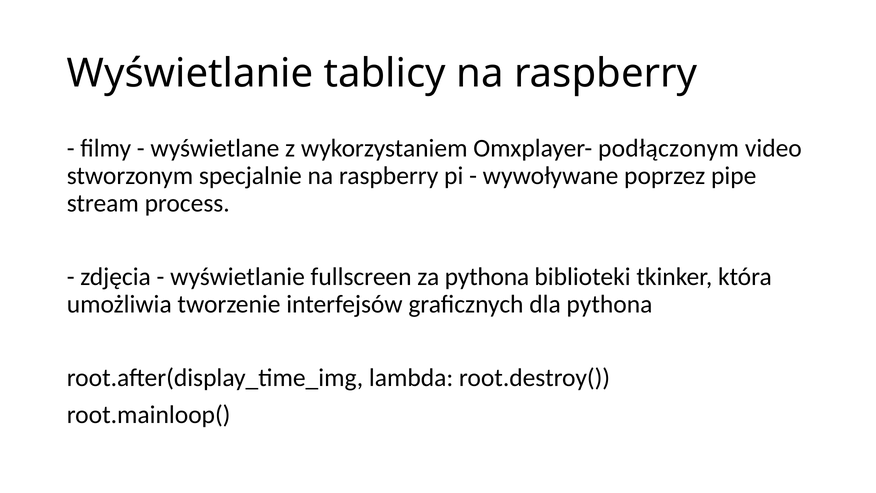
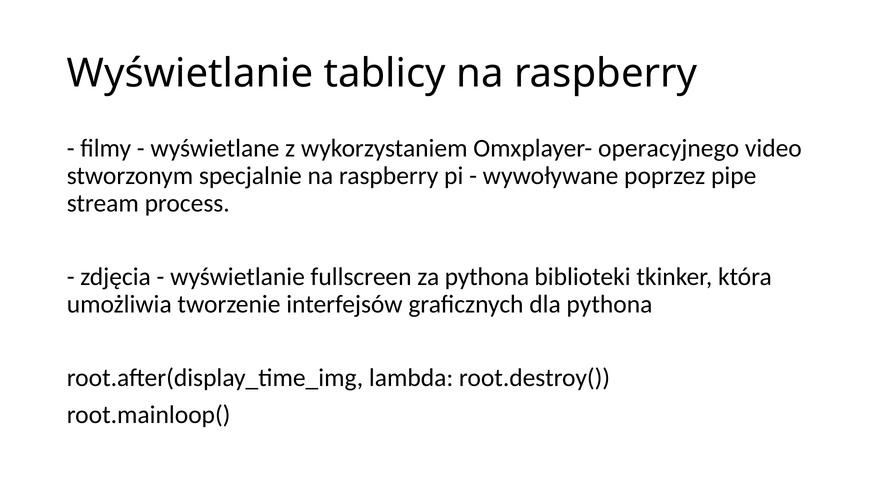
podłączonym: podłączonym -> operacyjnego (669, 148)
